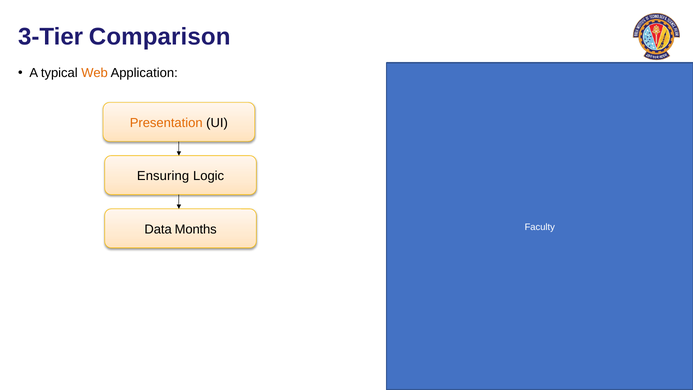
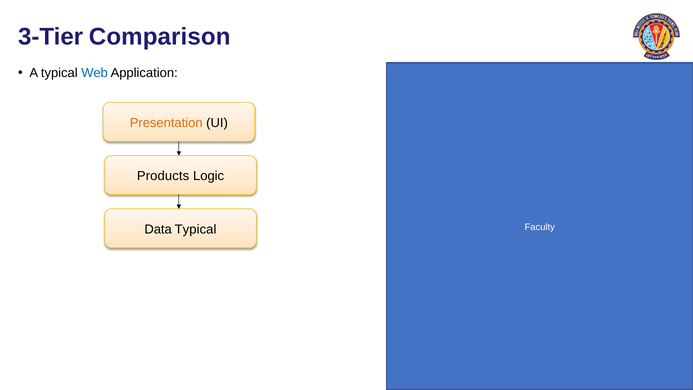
Web colour: orange -> blue (95, 73)
Ensuring: Ensuring -> Products (163, 176)
Data Months: Months -> Typical (196, 229)
